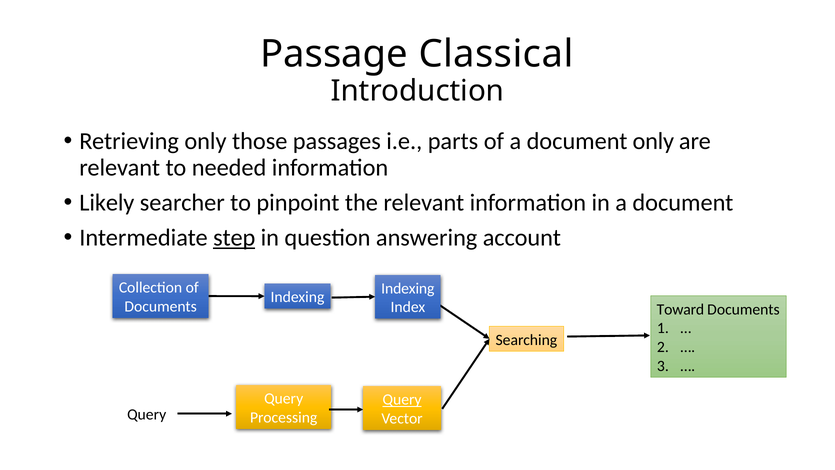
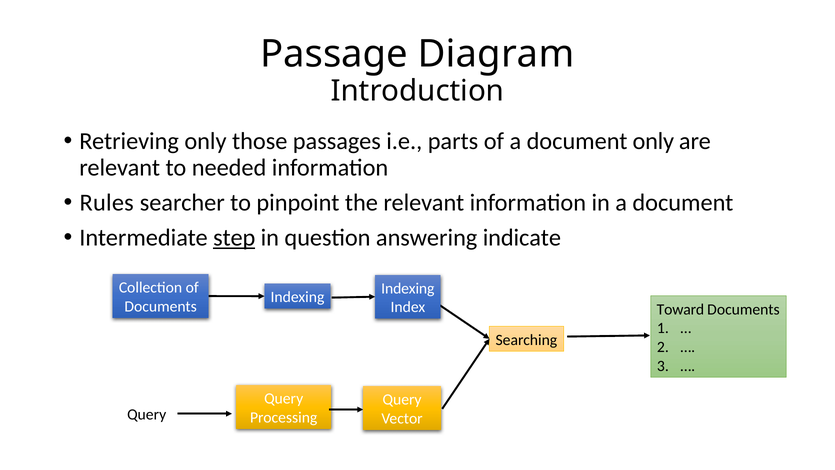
Classical: Classical -> Diagram (496, 54)
Likely: Likely -> Rules (107, 202)
account: account -> indicate (522, 238)
Query underline: present -> none (402, 400)
